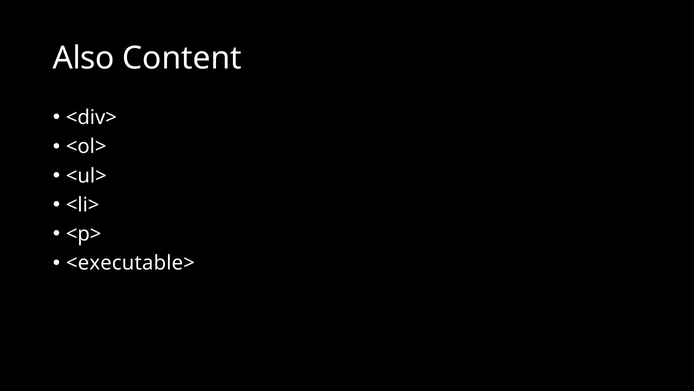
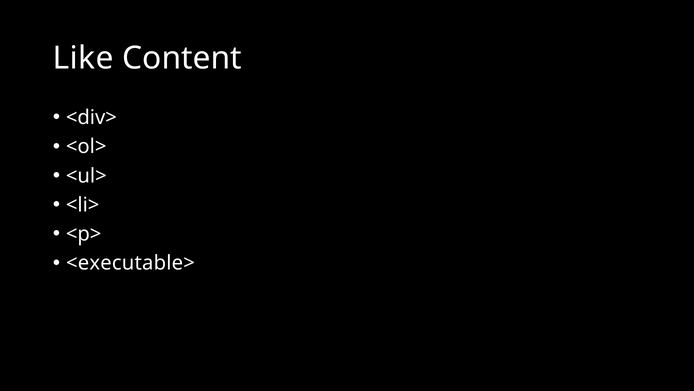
Also: Also -> Like (83, 58)
